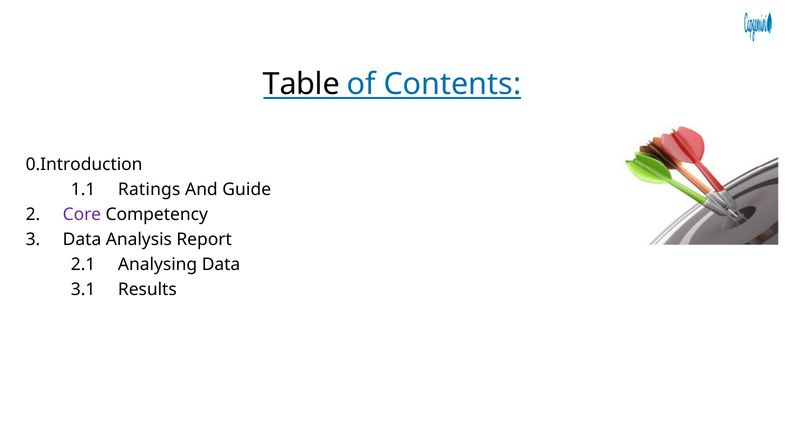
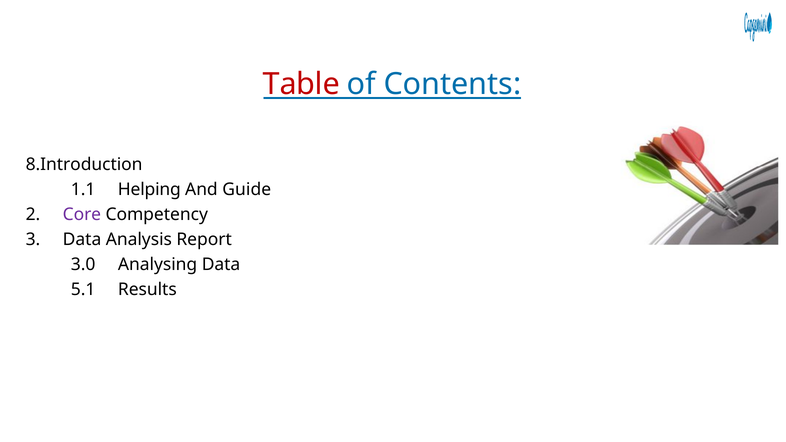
Table colour: black -> red (301, 84)
0.Introduction: 0.Introduction -> 8.Introduction (84, 165)
Ratings: Ratings -> Helping (149, 190)
2.1: 2.1 -> 3.0 (83, 265)
3.1: 3.1 -> 5.1 (83, 290)
